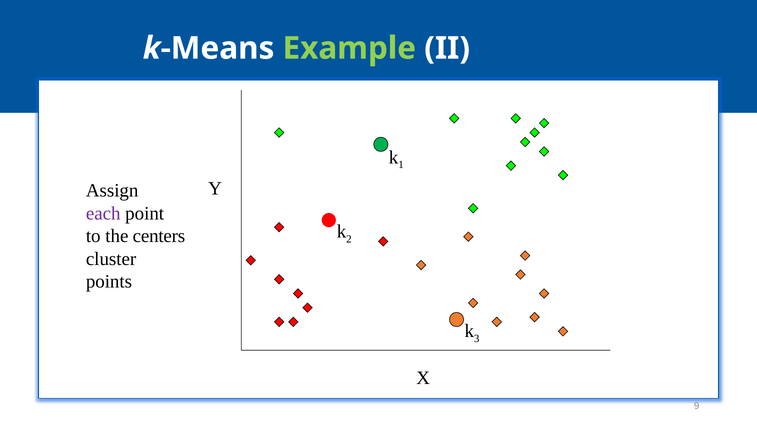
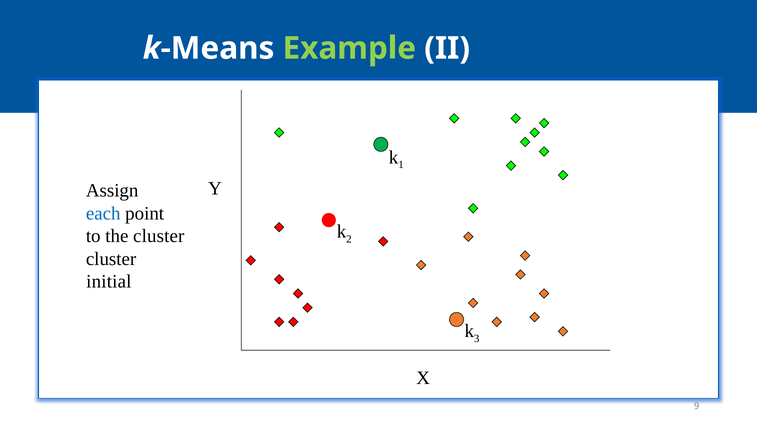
each colour: purple -> blue (103, 213)
the centers: centers -> cluster (159, 236)
points: points -> initial (109, 281)
